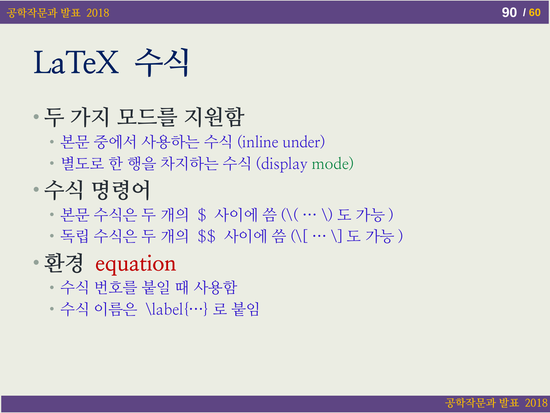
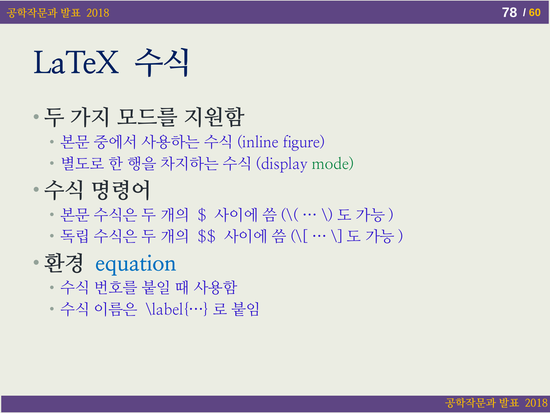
90: 90 -> 78 (510, 13)
under: under -> figure (304, 142)
equation colour: red -> blue (136, 263)
